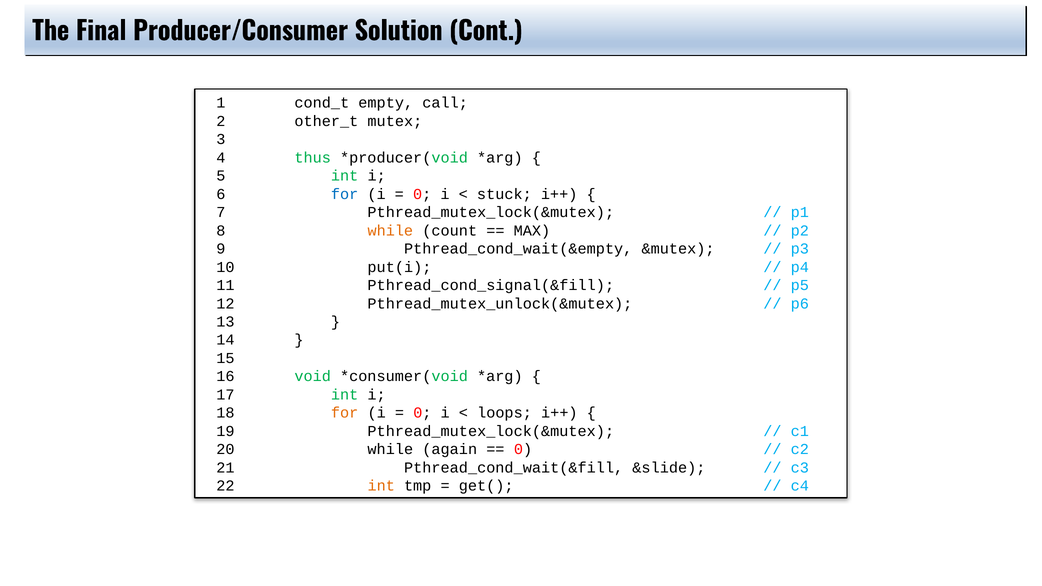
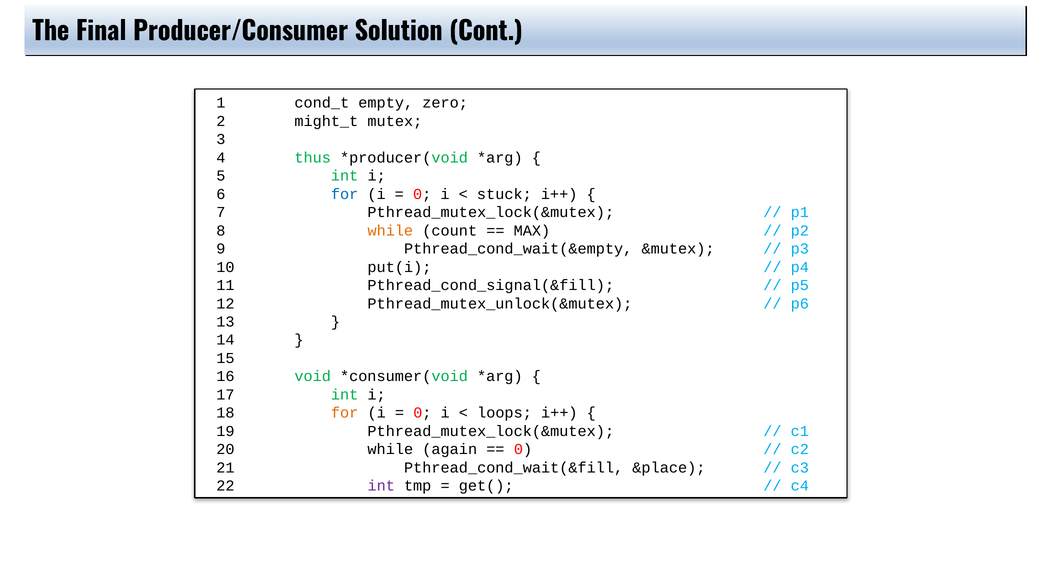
call: call -> zero (445, 103)
other_t: other_t -> might_t (326, 121)
&slide: &slide -> &place (669, 468)
int colour: orange -> purple (381, 486)
